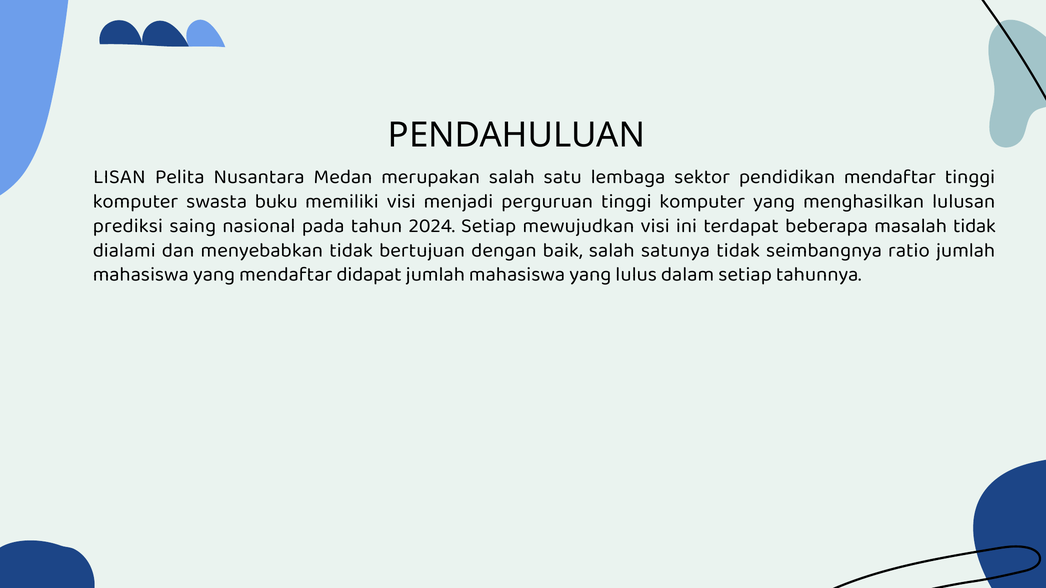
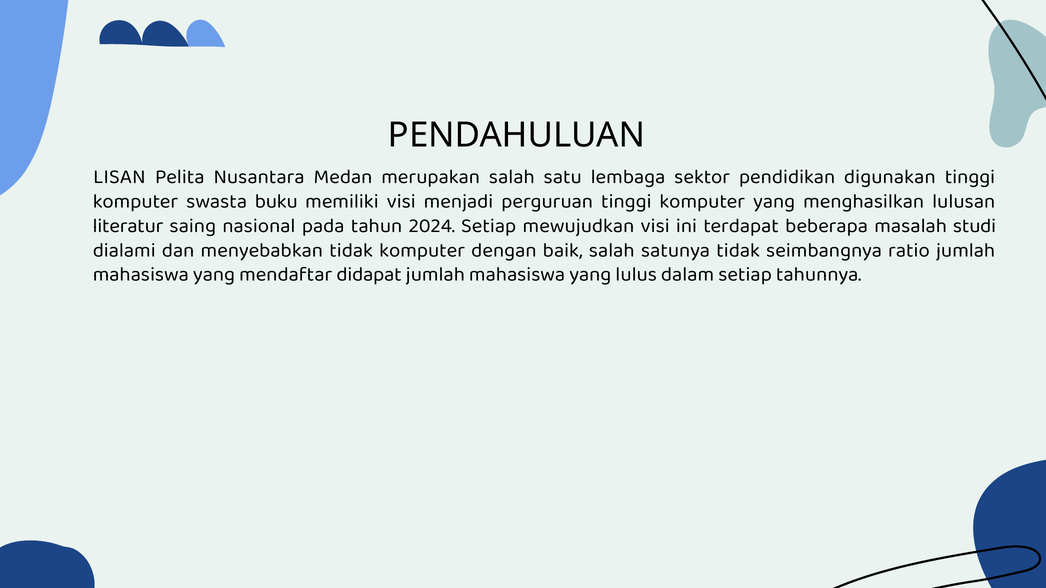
pendidikan mendaftar: mendaftar -> digunakan (890, 177)
prediksi: prediksi -> literatur (128, 226)
masalah tidak: tidak -> studi (975, 226)
tidak bertujuan: bertujuan -> komputer (422, 250)
